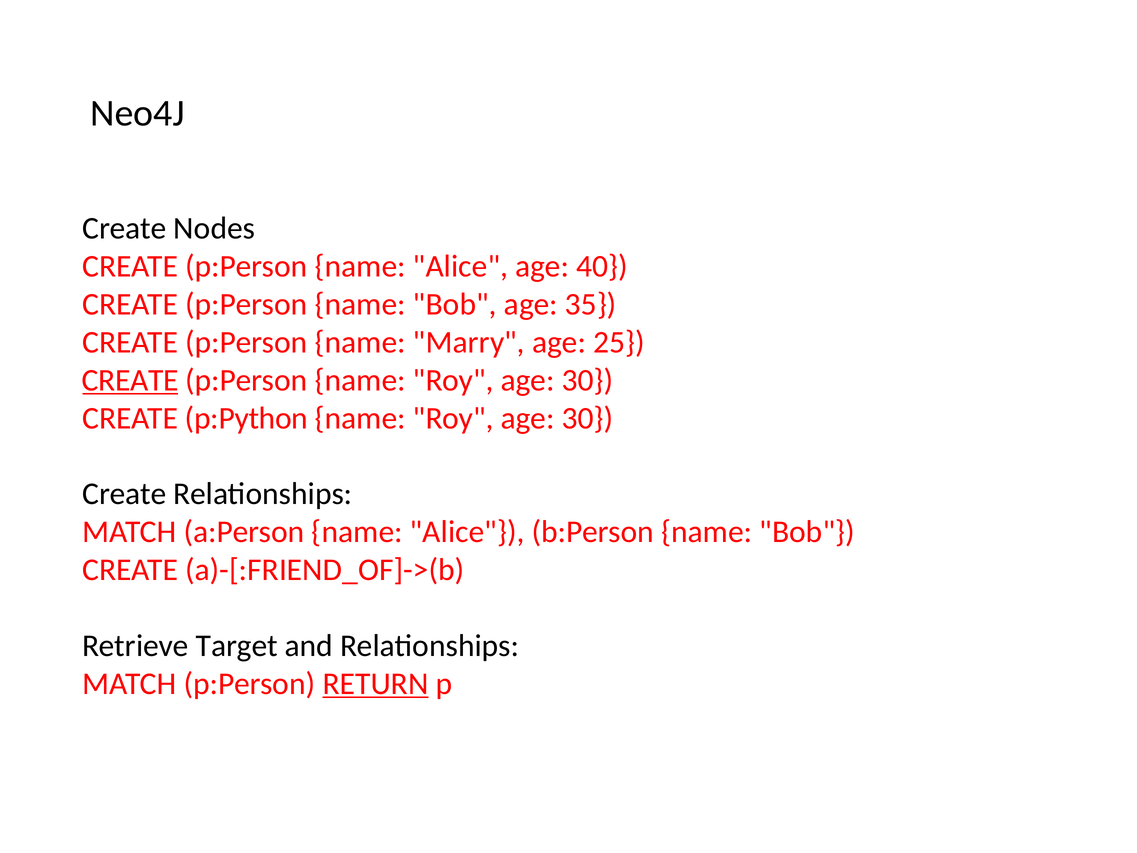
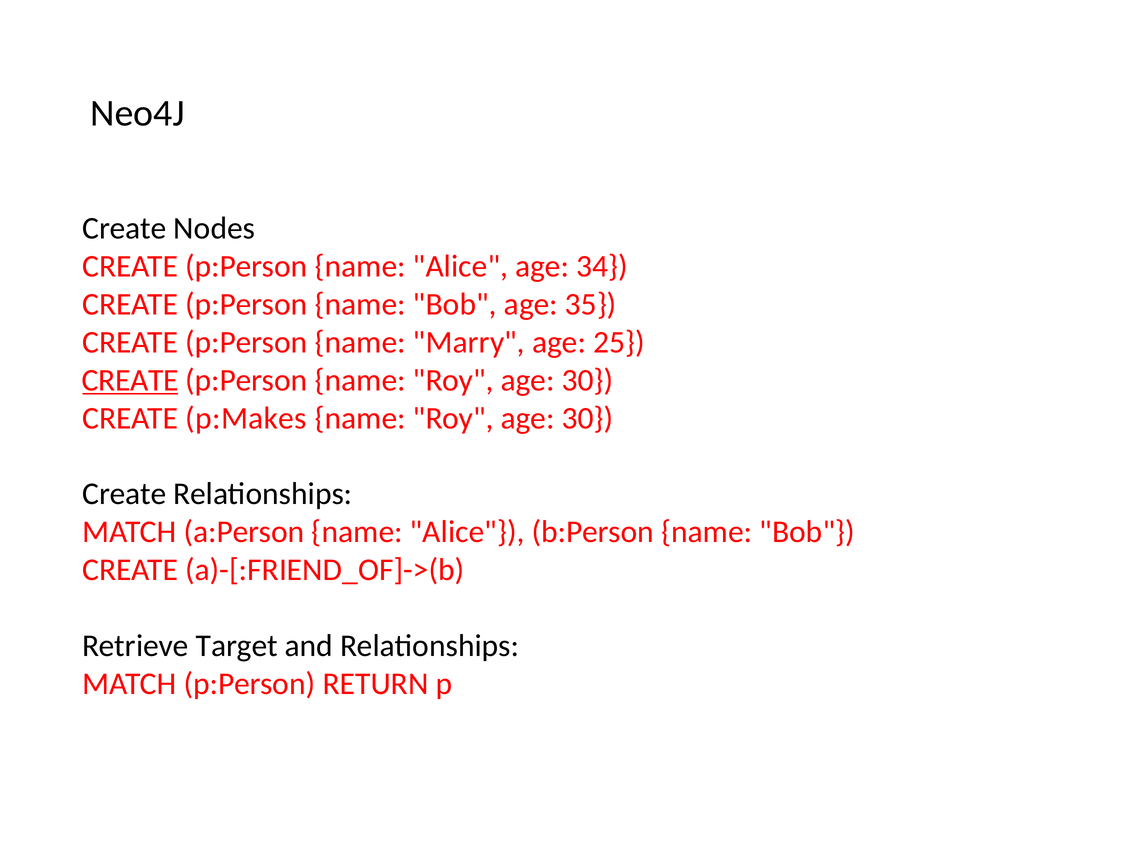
40: 40 -> 34 (602, 266)
p:Python: p:Python -> p:Makes (246, 418)
RETURN underline: present -> none (376, 683)
